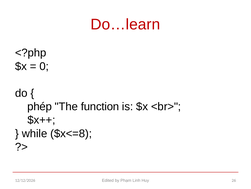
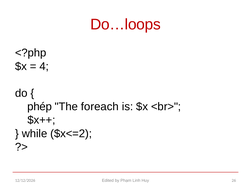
Do…learn: Do…learn -> Do…loops (126, 24)
0: 0 -> 4 (44, 66)
function: function -> foreach (100, 106)
$x<=8: $x<=8 -> $x<=2 (71, 133)
